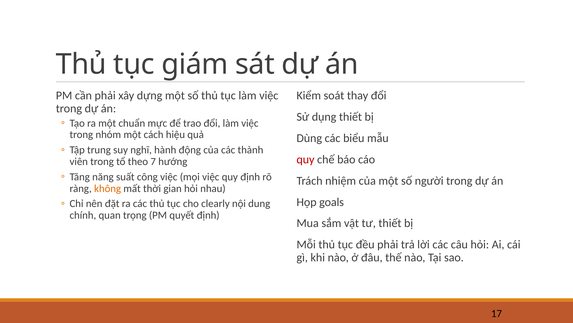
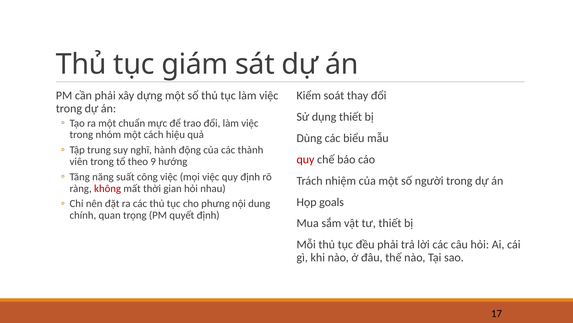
7: 7 -> 9 (153, 161)
không colour: orange -> red (108, 188)
clearly: clearly -> phưng (215, 203)
